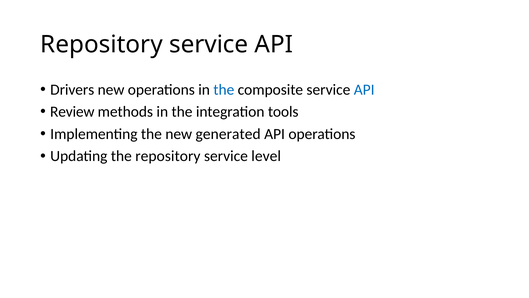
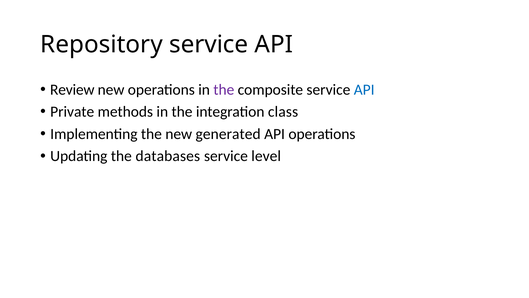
Drivers: Drivers -> Review (72, 89)
the colour: blue -> purple (224, 89)
Review: Review -> Private (72, 112)
tools: tools -> class (283, 112)
the repository: repository -> databases (168, 156)
